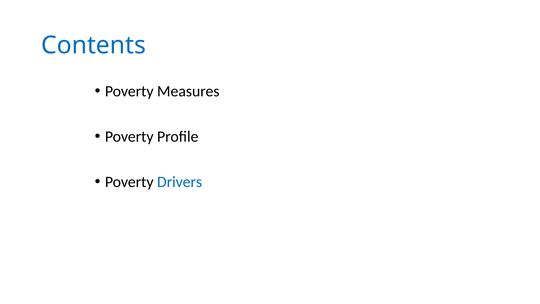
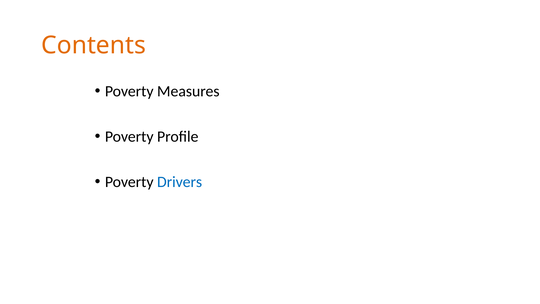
Contents colour: blue -> orange (94, 45)
